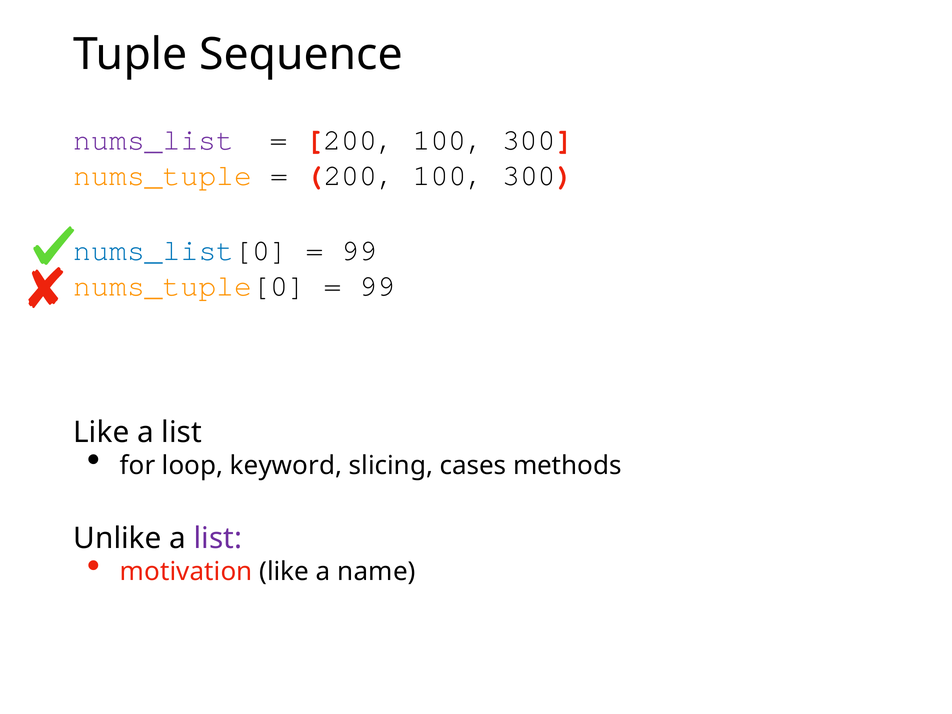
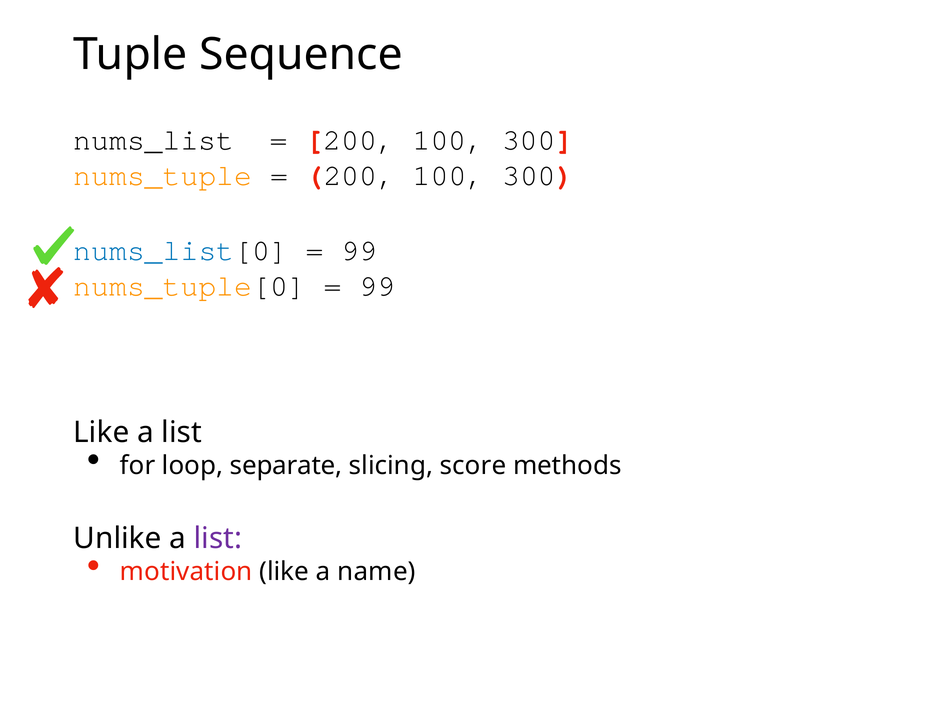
nums_list colour: purple -> black (154, 140)
keyword: keyword -> separate (286, 466)
cases: cases -> score (473, 466)
